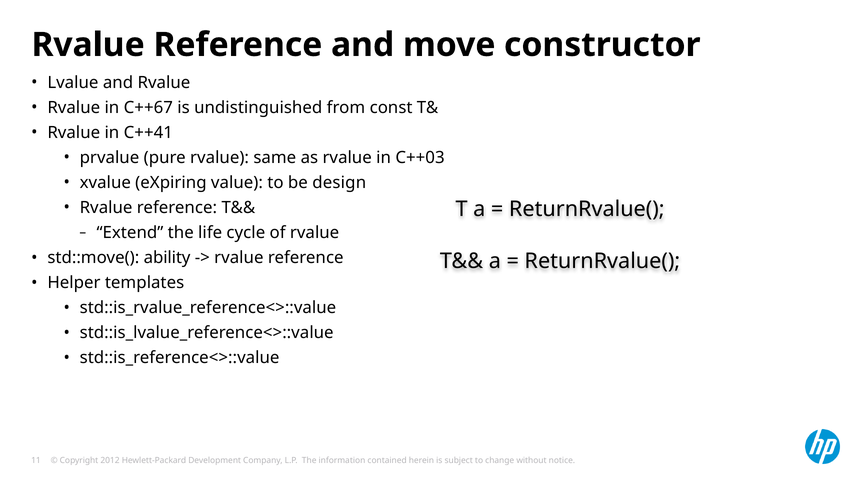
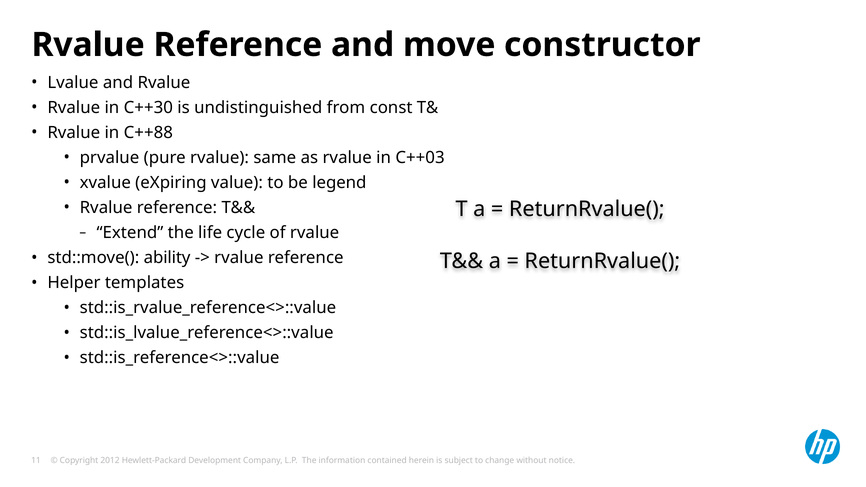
C++67: C++67 -> C++30 (148, 108)
C++41: C++41 -> C++88 (148, 133)
design: design -> legend (339, 183)
